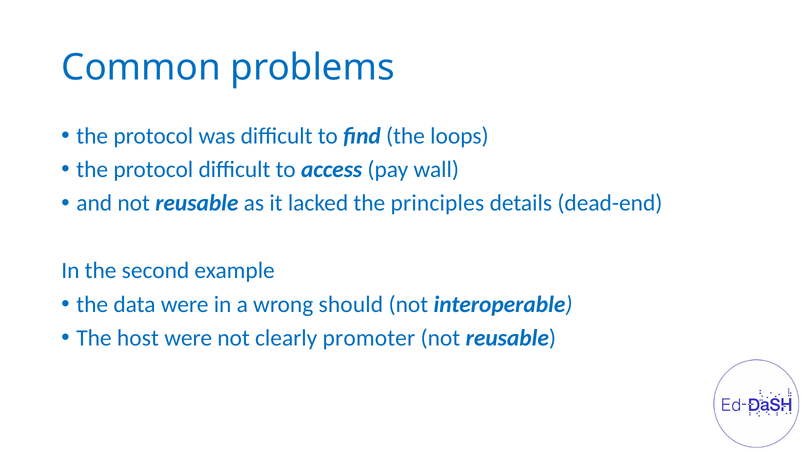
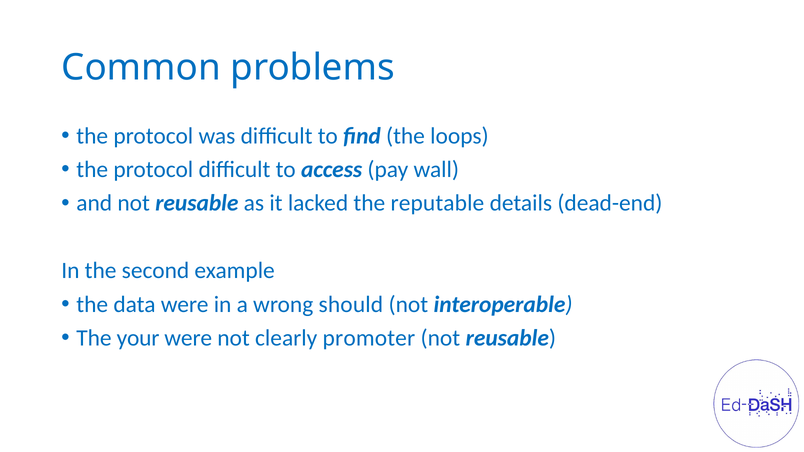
principles: principles -> reputable (437, 203)
host: host -> your (138, 338)
